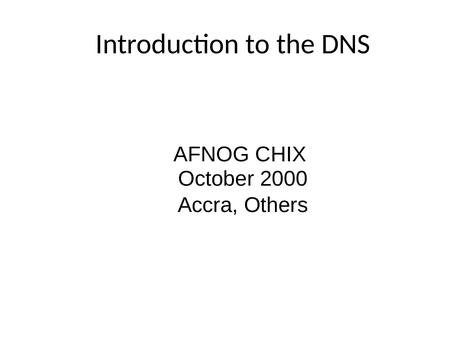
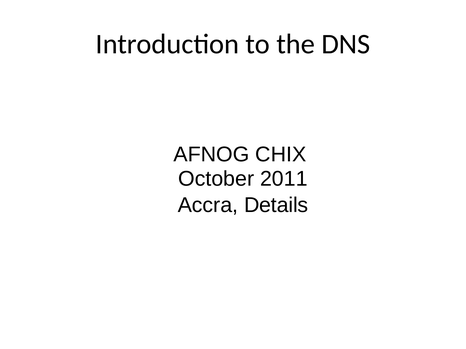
2000: 2000 -> 2011 (284, 179)
Others: Others -> Details (276, 205)
